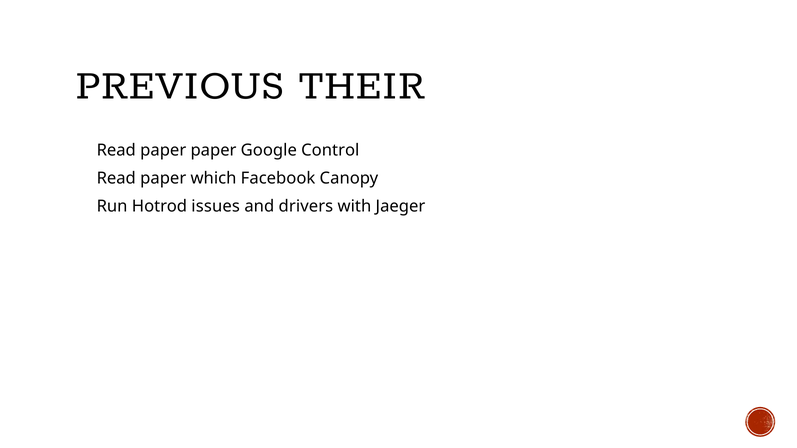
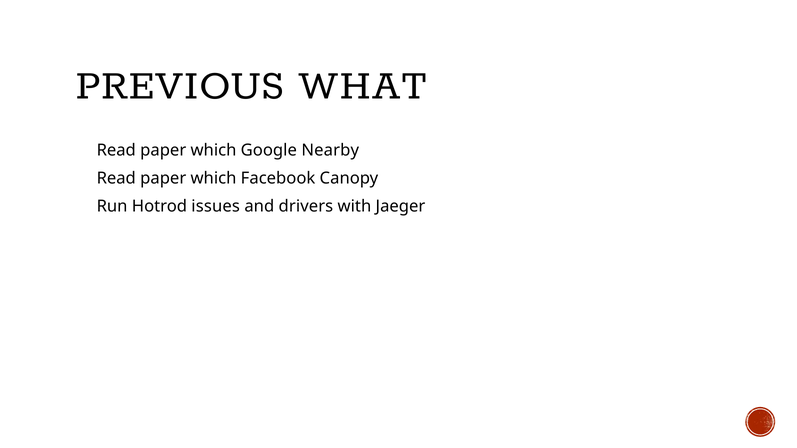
THEIR: THEIR -> WHAT (362, 84)
paper: paper -> which (213, 151)
Control: Control -> Nearby (330, 151)
